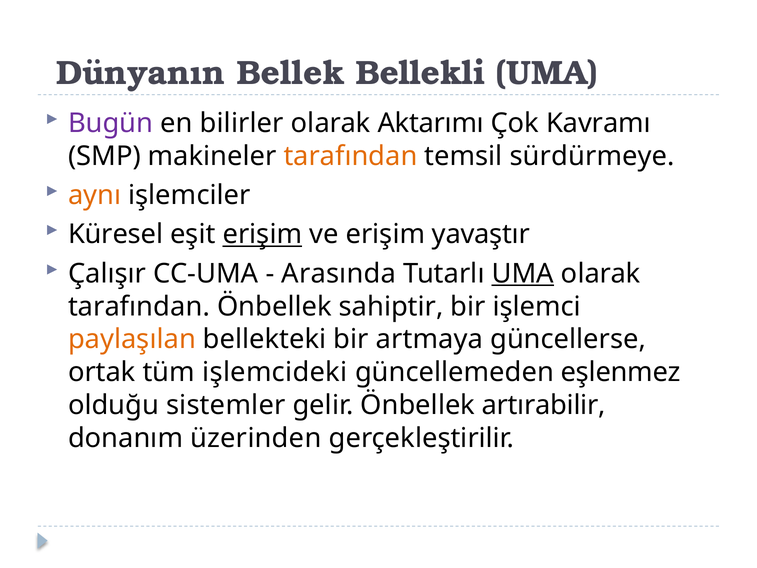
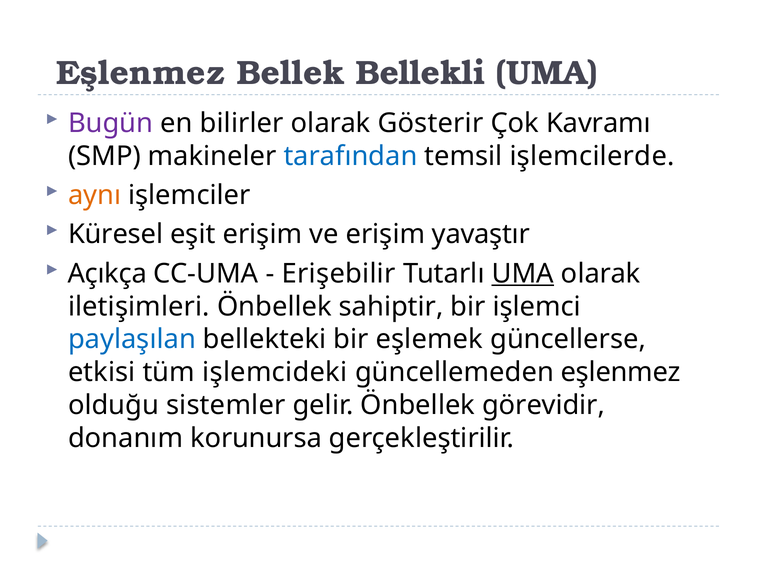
Dünyanın: Dünyanın -> Eşlenmez (140, 73)
Aktarımı: Aktarımı -> Gösterir (430, 123)
tarafından colour: orange -> blue (351, 156)
sürdürmeye: sürdürmeye -> işlemcilerde (592, 156)
erişim underline: present -> none (262, 234)
Çalışır: Çalışır -> Açıkça (107, 273)
Arasında: Arasında -> Erişebilir (339, 273)
tarafından: tarafından -> iletişimleri (139, 306)
paylaşılan colour: orange -> blue (132, 339)
artmaya: artmaya -> eşlemek (429, 339)
ortak: ortak -> etkisi (102, 372)
artırabilir: artırabilir -> görevidir (544, 405)
üzerinden: üzerinden -> korunursa (256, 438)
